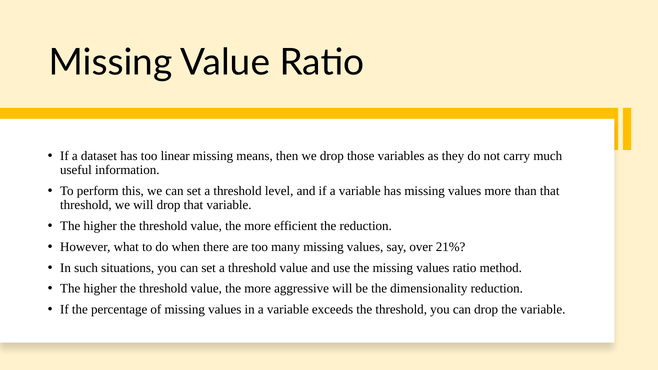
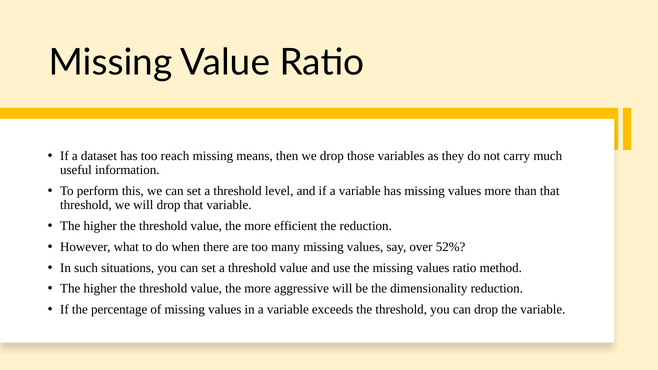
linear: linear -> reach (175, 156)
21%: 21% -> 52% (451, 247)
